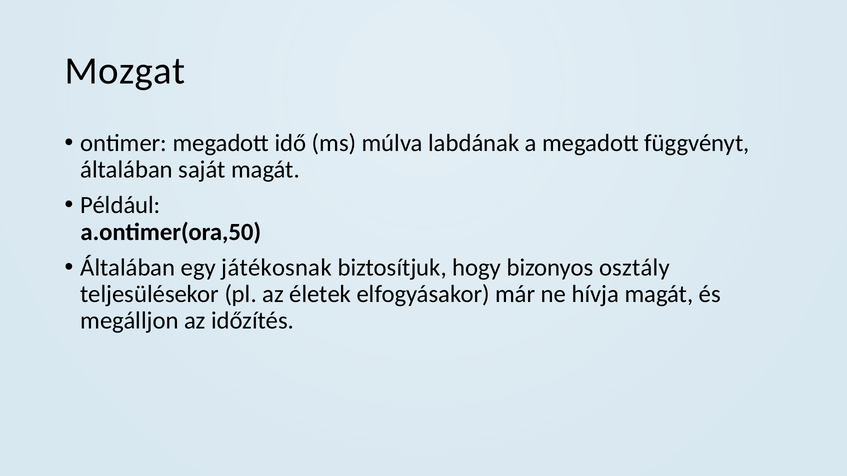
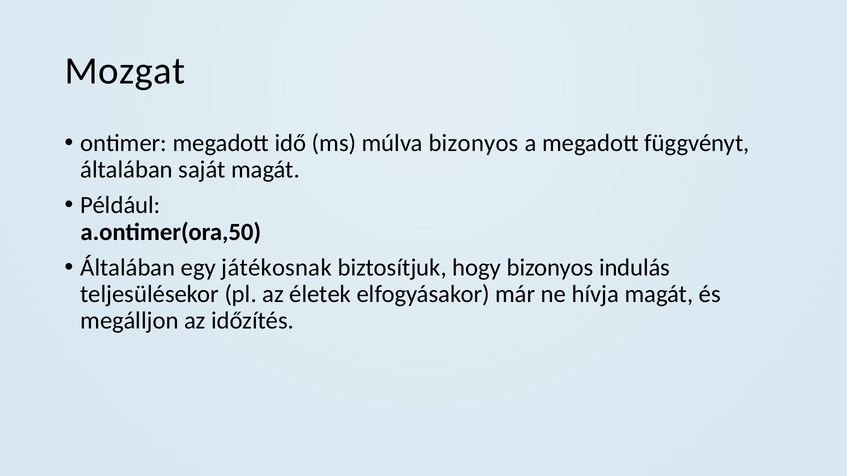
múlva labdának: labdának -> bizonyos (474, 143)
osztály: osztály -> indulás (635, 268)
